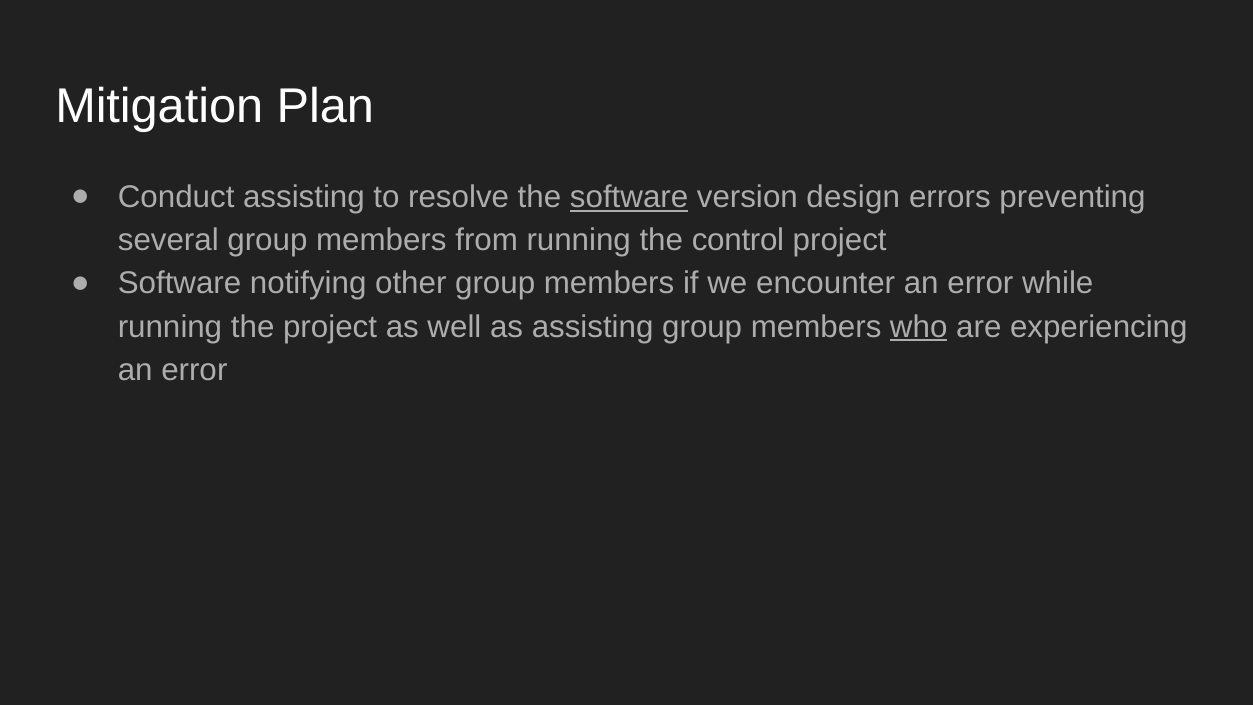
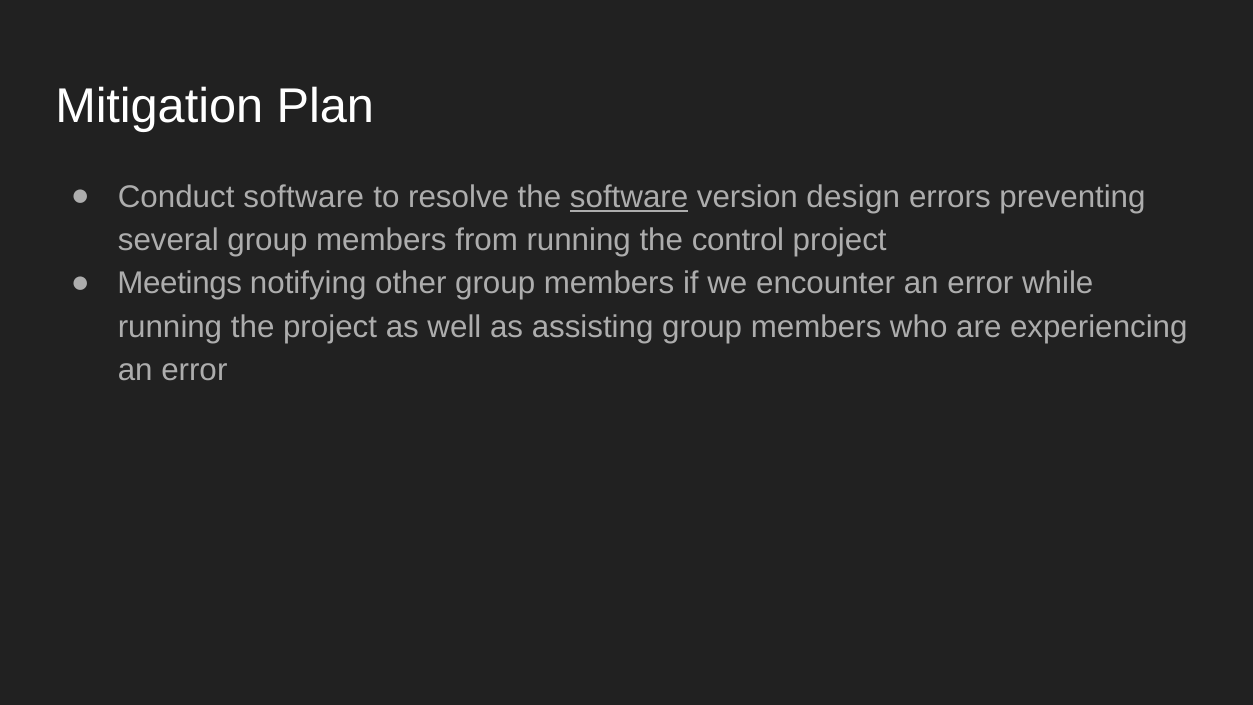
Conduct assisting: assisting -> software (304, 197)
Software: Software -> Meetings (180, 283)
who underline: present -> none (919, 327)
